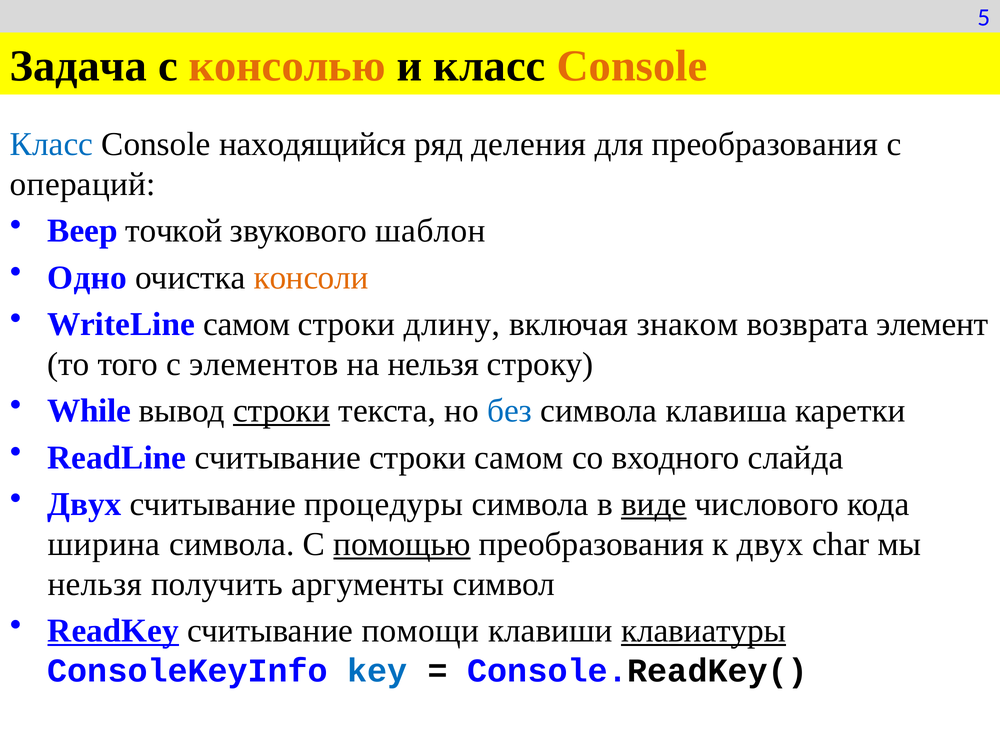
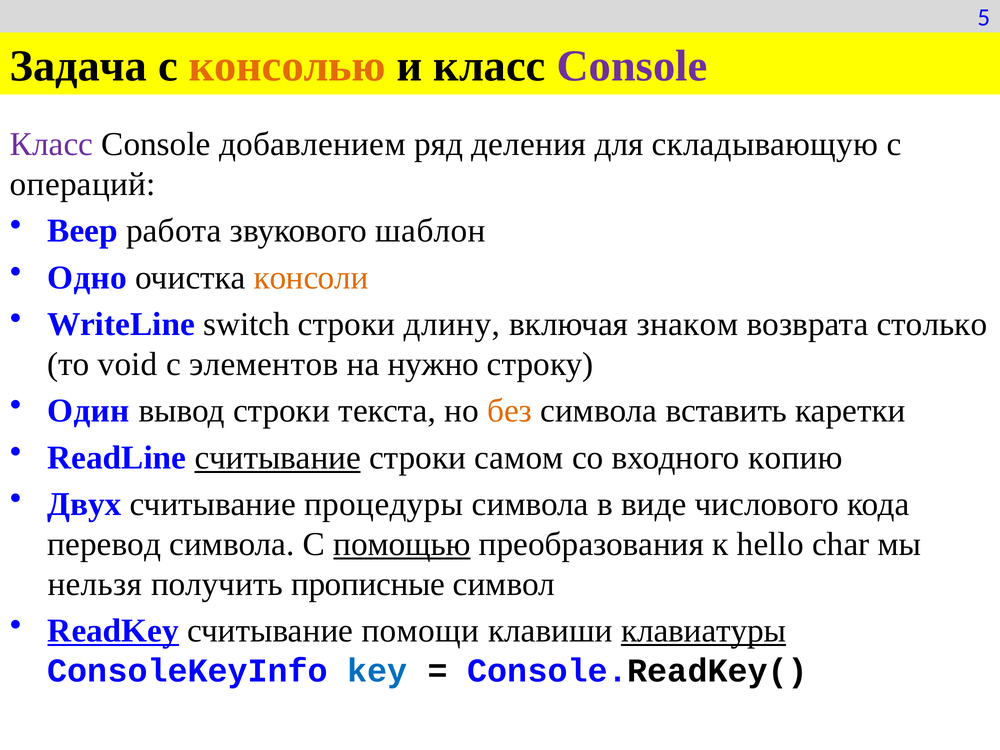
Console colour: orange -> purple (632, 66)
Класс colour: blue -> purple (52, 144)
находящийся: находящийся -> добавлением (312, 144)
для преобразования: преобразования -> складывающую (765, 144)
точкой: точкой -> работа (174, 231)
WriteLine самом: самом -> switch (247, 324)
элемент: элемент -> столько (932, 324)
того: того -> void (128, 364)
на нельзя: нельзя -> нужно (433, 364)
While: While -> Один (89, 411)
строки underline: present -> none (282, 411)
без colour: blue -> orange (510, 411)
клавиша: клавиша -> вставить (726, 411)
считывание underline: none -> present (278, 458)
слайда: слайда -> копию (795, 458)
виде underline: present -> none (654, 504)
ширина: ширина -> перевод (104, 544)
к двух: двух -> hello (770, 544)
аргументы: аргументы -> прописные (368, 584)
